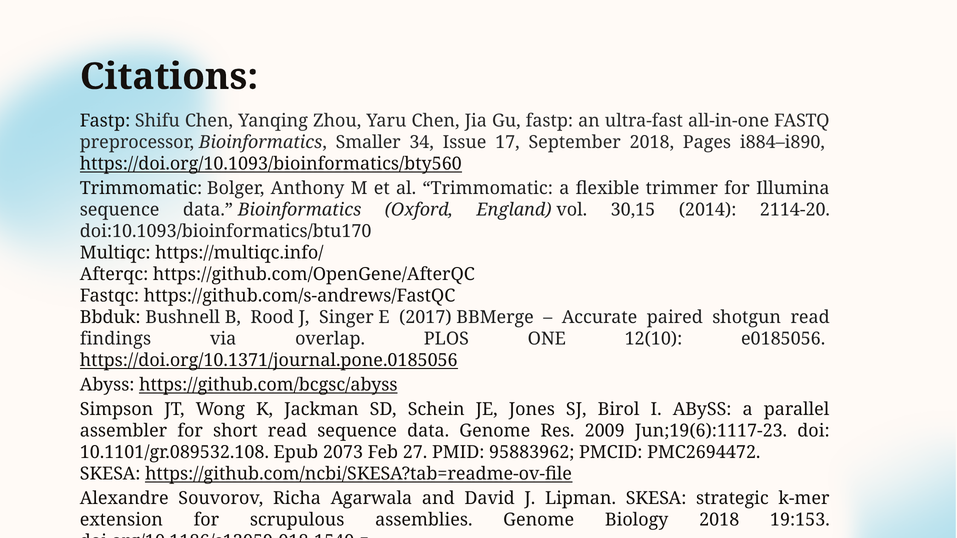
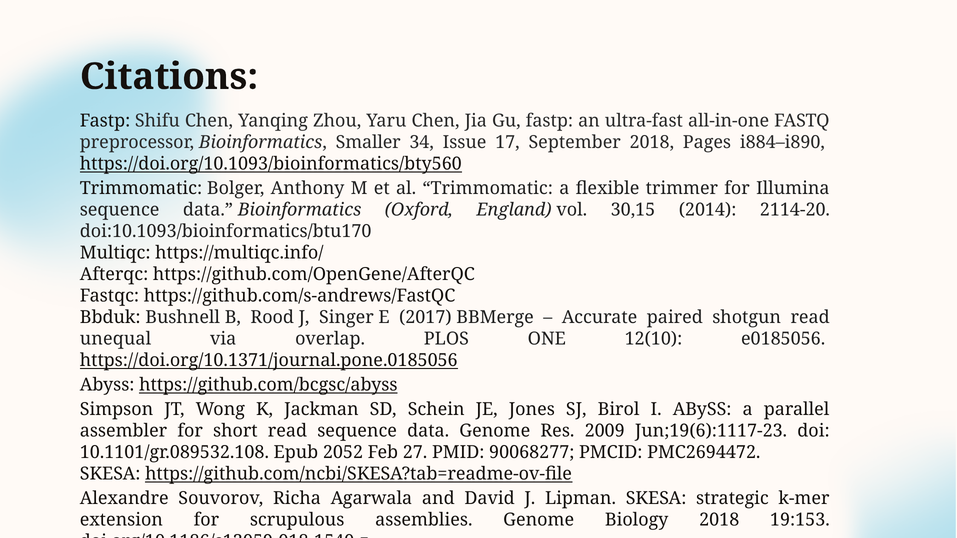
findings: findings -> unequal (116, 339)
2073: 2073 -> 2052 (343, 453)
95883962: 95883962 -> 90068277 (532, 453)
